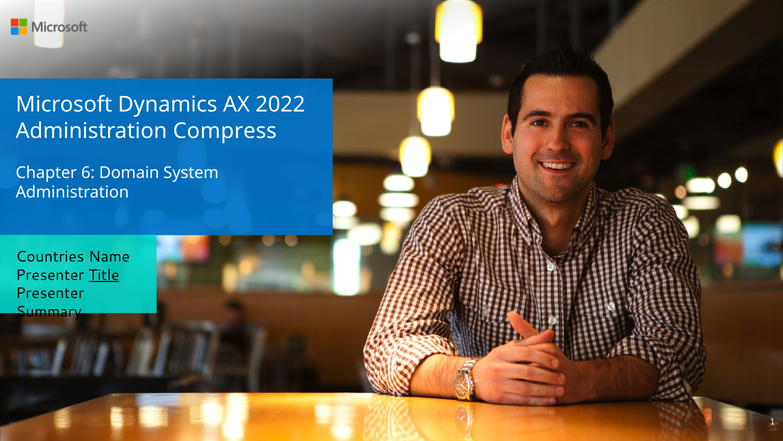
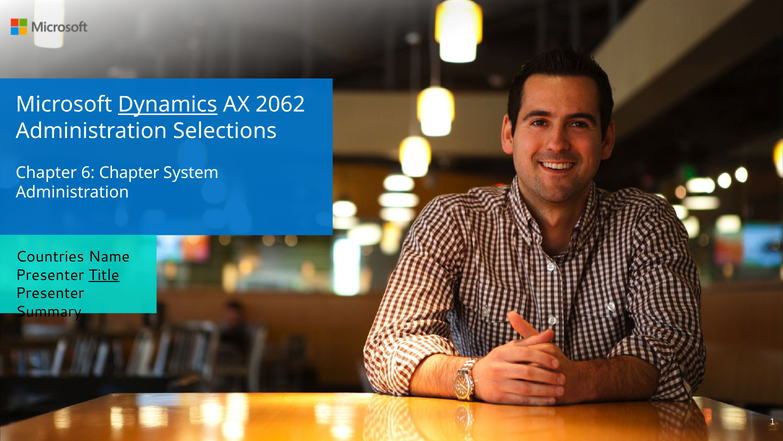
Dynamics underline: none -> present (168, 105)
2022: 2022 -> 2062 (280, 105)
Compress: Compress -> Selections (225, 131)
6 Domain: Domain -> Chapter (129, 173)
